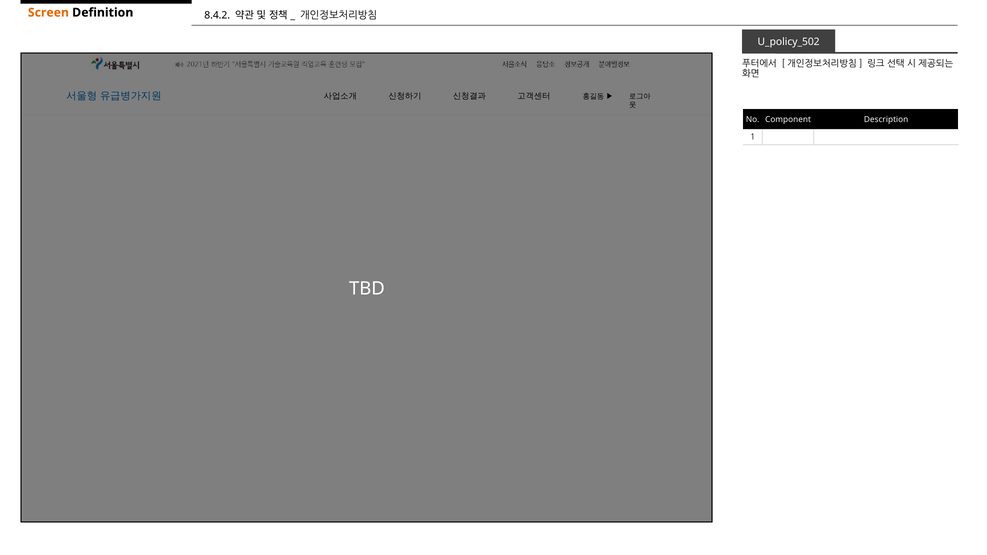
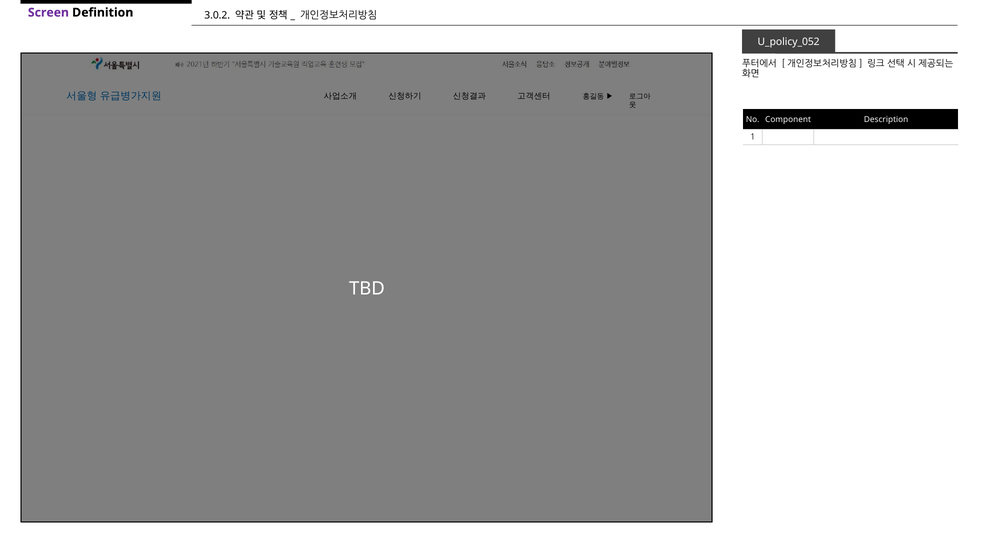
Screen colour: orange -> purple (48, 13)
8.4.2: 8.4.2 -> 3.0.2 (217, 16)
U_policy_502: U_policy_502 -> U_policy_052 (789, 42)
